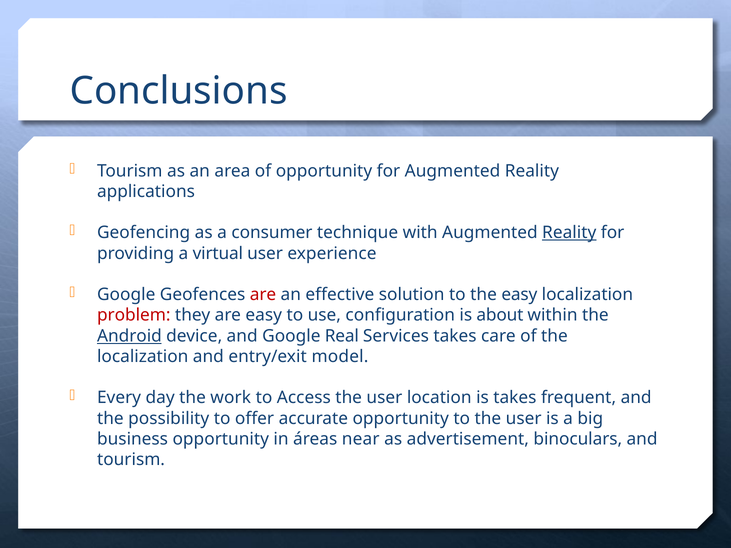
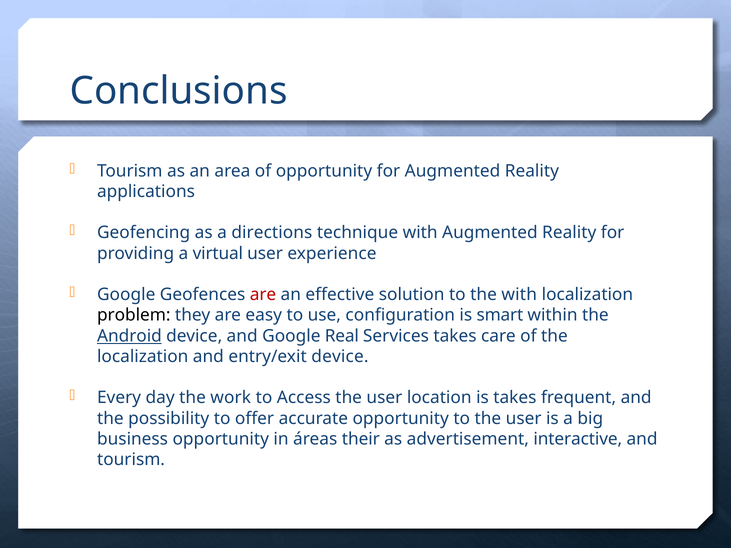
consumer: consumer -> directions (272, 233)
Reality underline: present -> none (569, 233)
the easy: easy -> with (519, 295)
problem colour: red -> black (134, 315)
about: about -> smart (500, 315)
entry/exit model: model -> device (340, 357)
near: near -> their (361, 439)
binoculars: binoculars -> interactive (578, 439)
